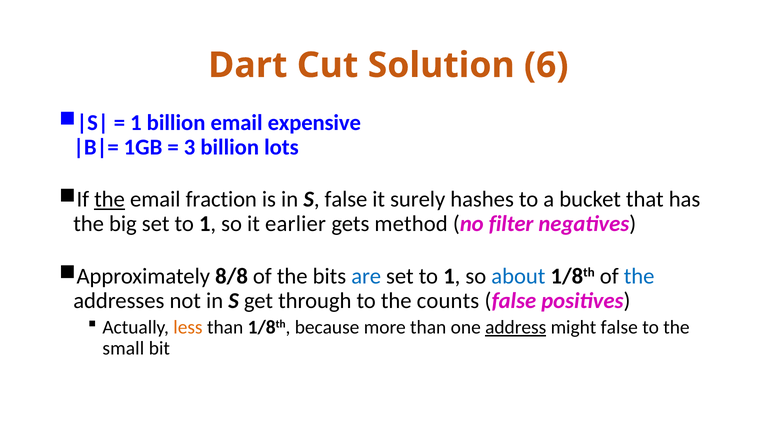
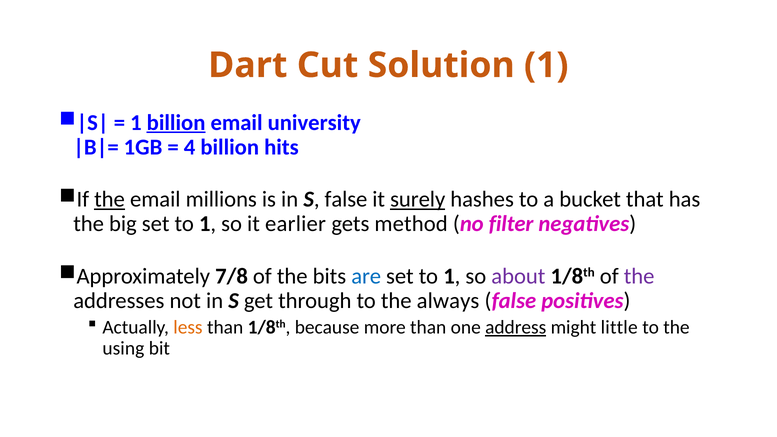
Solution 6: 6 -> 1 (546, 65)
billion underline: none -> present (176, 123)
expensive: expensive -> university (314, 123)
3: 3 -> 4 (190, 147)
lots: lots -> hits (281, 147)
fraction: fraction -> millions (221, 199)
surely underline: none -> present (418, 199)
8/8: 8/8 -> 7/8 (232, 276)
about colour: blue -> purple (518, 276)
the colour: blue -> purple (639, 276)
counts: counts -> always (448, 301)
might false: false -> little (619, 327)
small: small -> using (123, 348)
